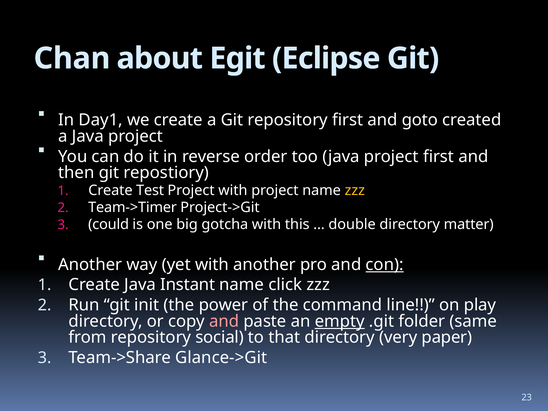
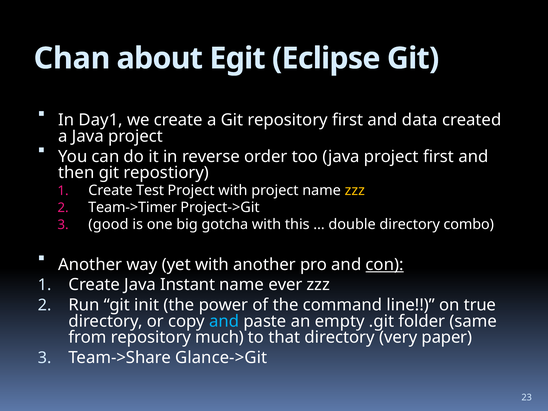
goto: goto -> data (420, 120)
could: could -> good (108, 224)
matter: matter -> combo (469, 224)
click: click -> ever (285, 285)
play: play -> true (480, 305)
and colour: pink -> light blue (224, 321)
empty underline: present -> none (340, 321)
social: social -> much (220, 337)
